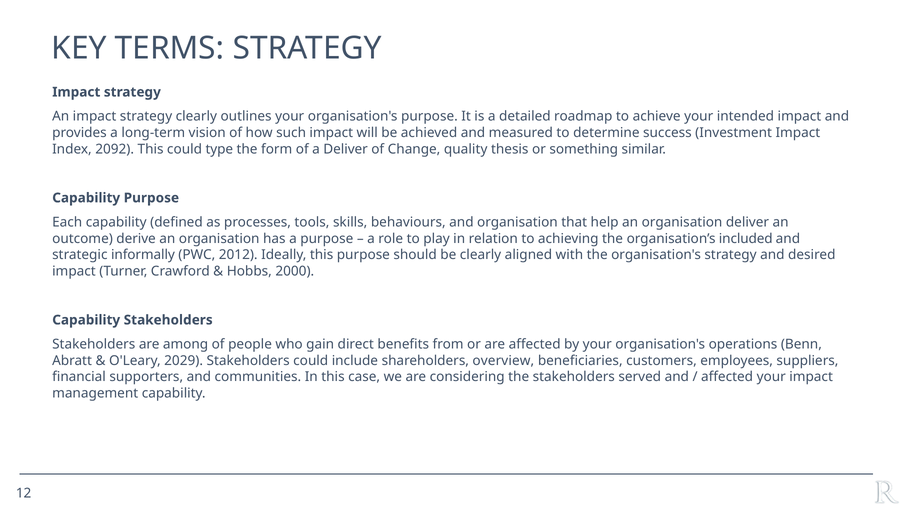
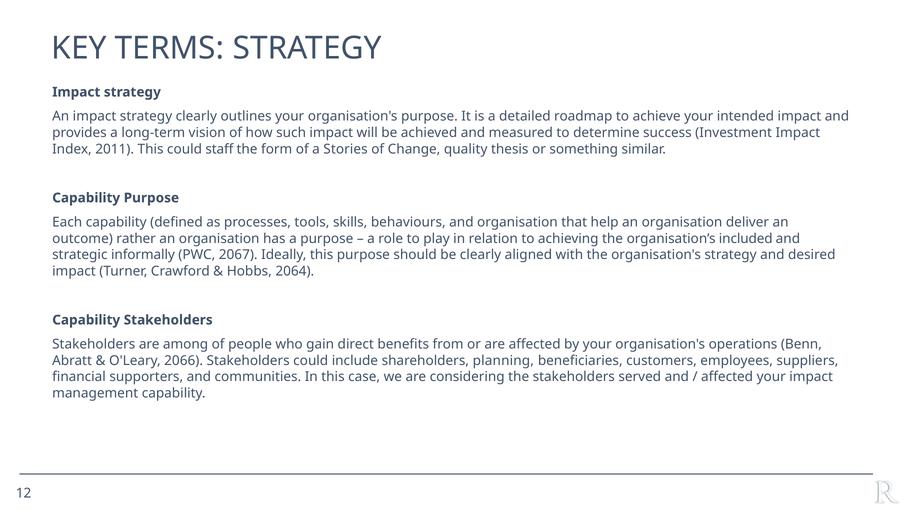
2092: 2092 -> 2011 (115, 149)
type: type -> staff (219, 149)
a Deliver: Deliver -> Stories (346, 149)
derive: derive -> rather (136, 239)
2012: 2012 -> 2067 (238, 255)
2000: 2000 -> 2064 (295, 271)
2029: 2029 -> 2066 (184, 361)
overview: overview -> planning (503, 361)
